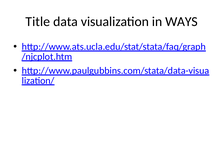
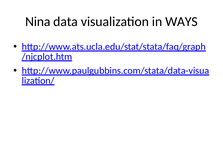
Title: Title -> Nina (38, 22)
